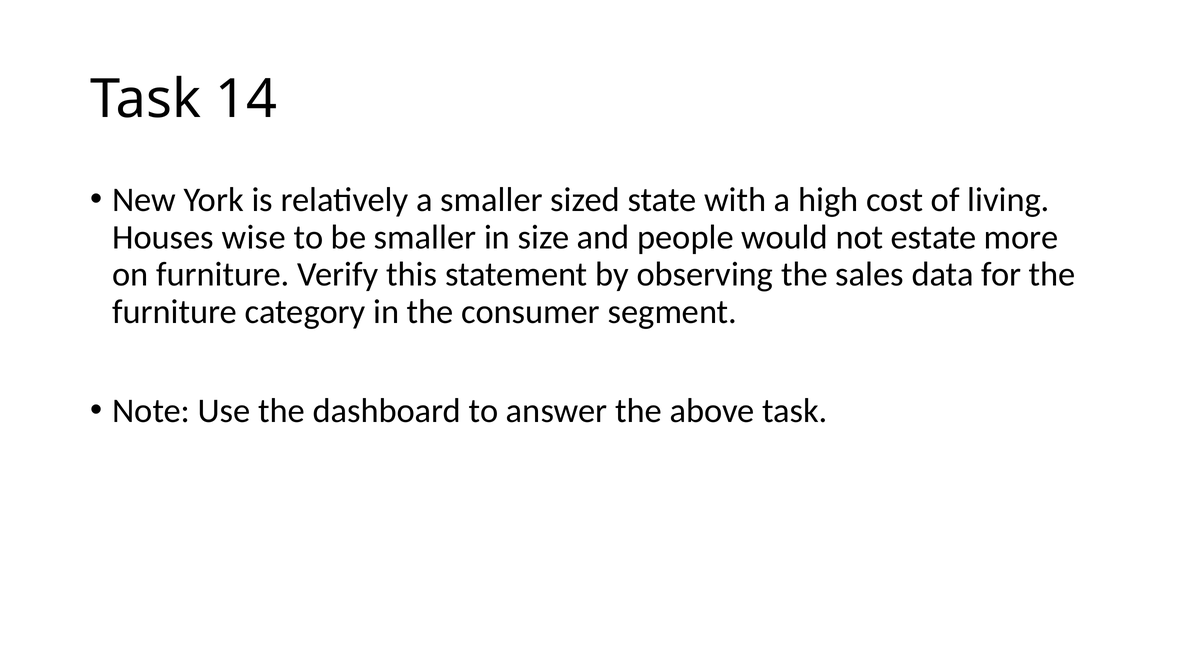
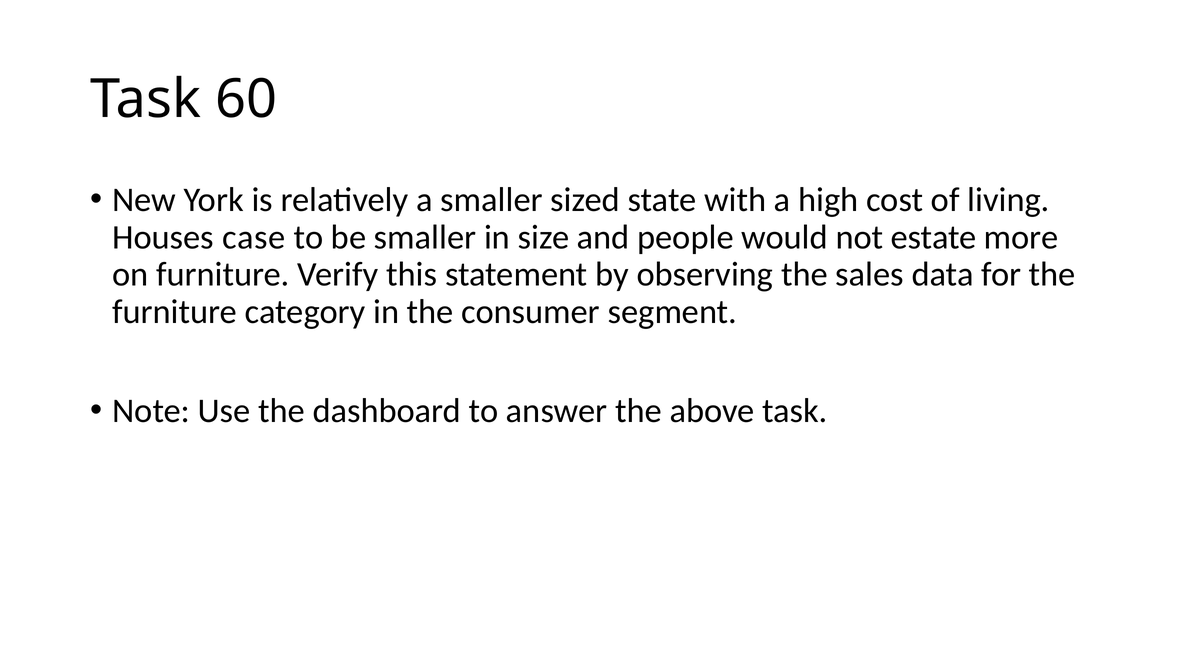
14: 14 -> 60 (246, 99)
wise: wise -> case (254, 237)
